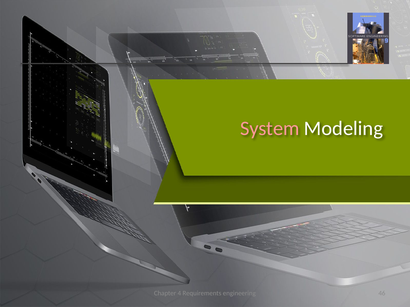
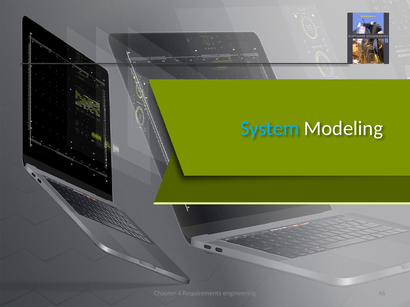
System colour: pink -> light blue (270, 129)
